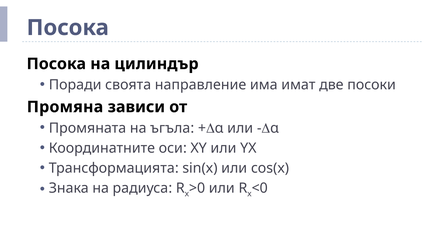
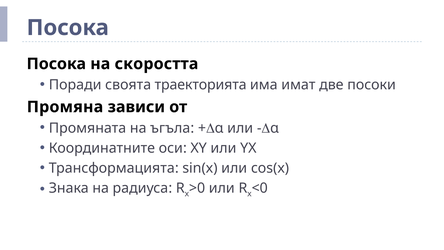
цилиндър: цилиндър -> скоростта (156, 64)
направление: направление -> траекторията (201, 85)
